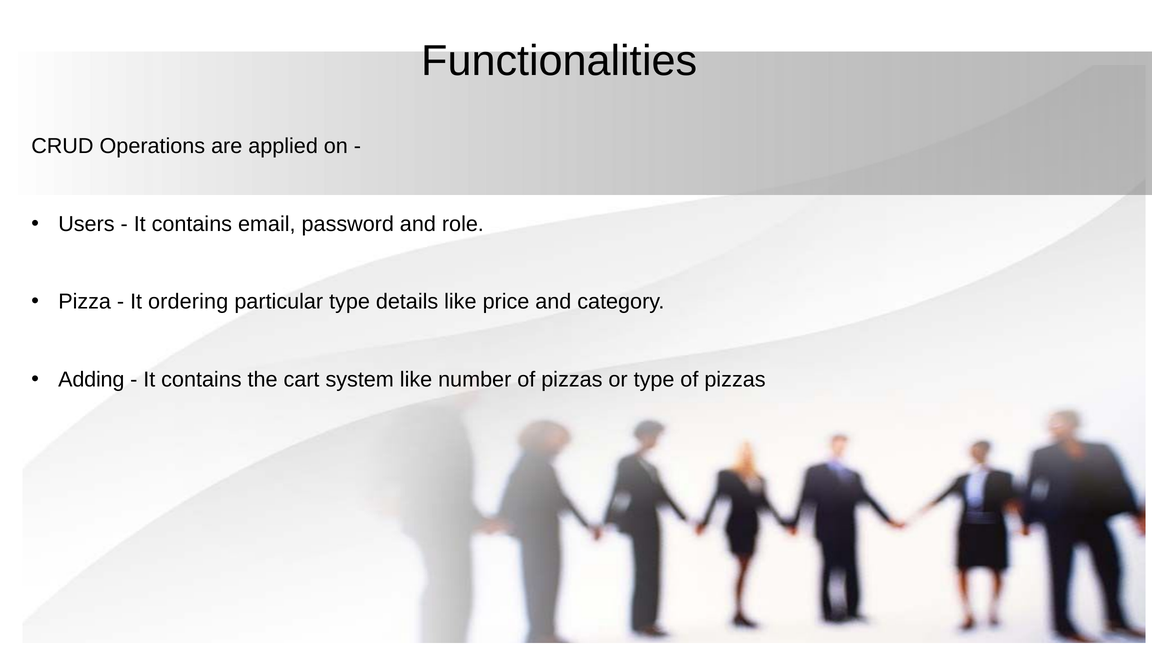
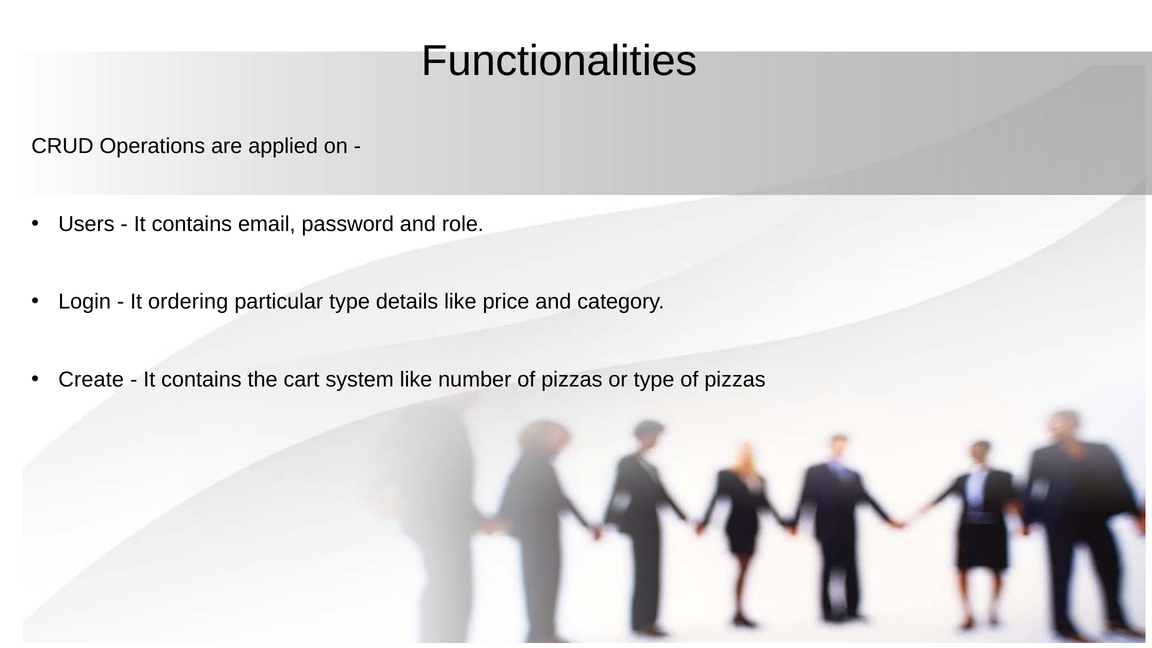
Pizza: Pizza -> Login (85, 302)
Adding: Adding -> Create (91, 380)
